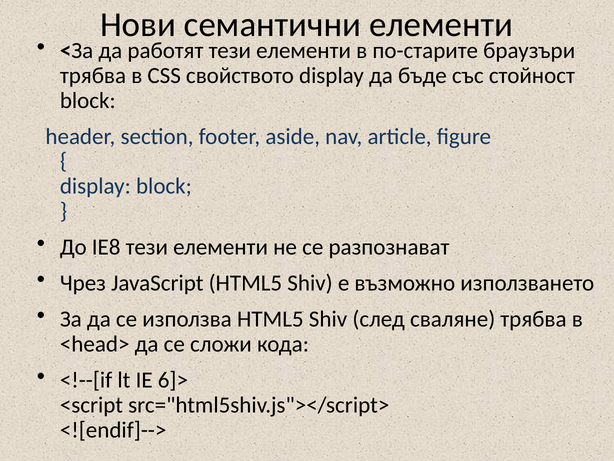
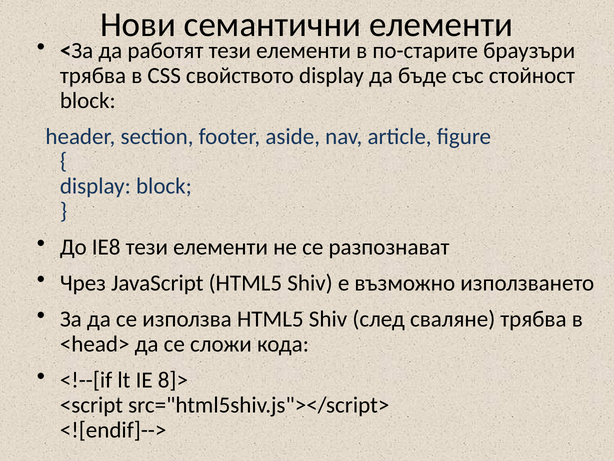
6]>: 6]> -> 8]> (173, 380)
